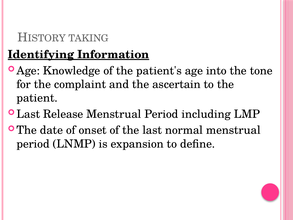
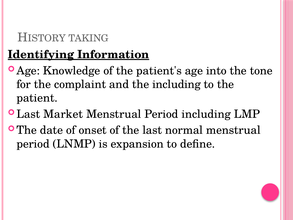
the ascertain: ascertain -> including (177, 84)
Release: Release -> Market (63, 114)
